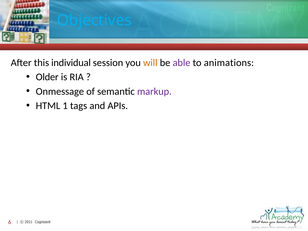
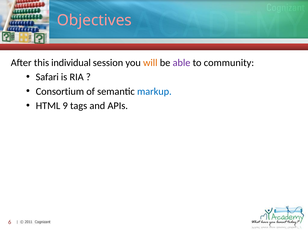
Objectives colour: light blue -> pink (94, 20)
animations: animations -> community (229, 63)
Older: Older -> Safari (47, 77)
Onmessage: Onmessage -> Consortium (60, 91)
markup colour: purple -> blue (154, 91)
1: 1 -> 9 (65, 106)
